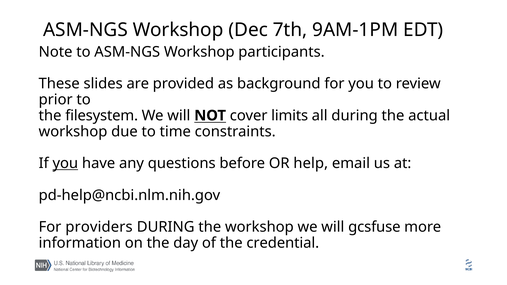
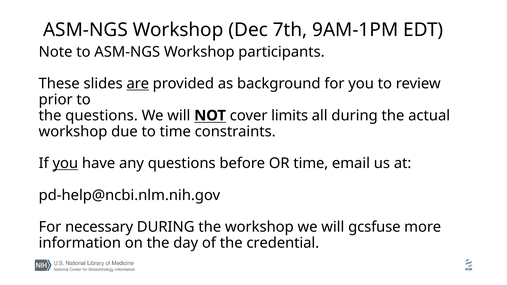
are underline: none -> present (138, 84)
the filesystem: filesystem -> questions (102, 116)
OR help: help -> time (311, 163)
providers: providers -> necessary (99, 227)
